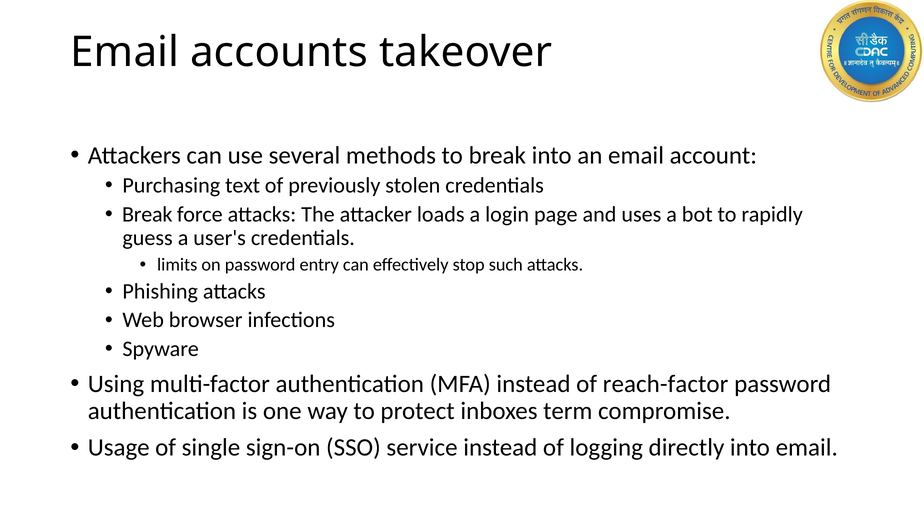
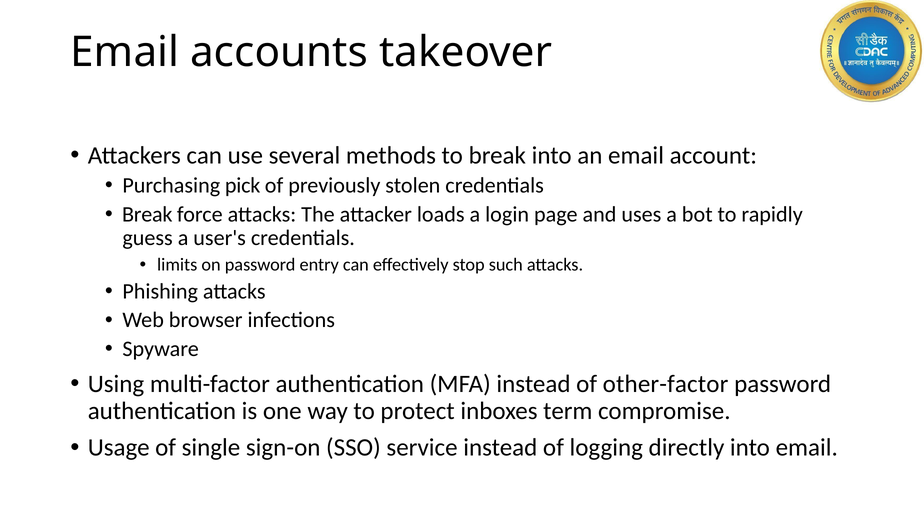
text: text -> pick (243, 185)
reach-factor: reach-factor -> other-factor (666, 384)
